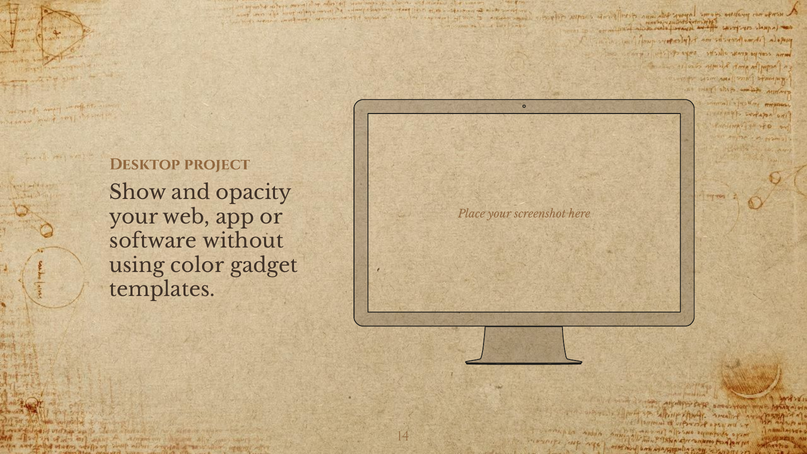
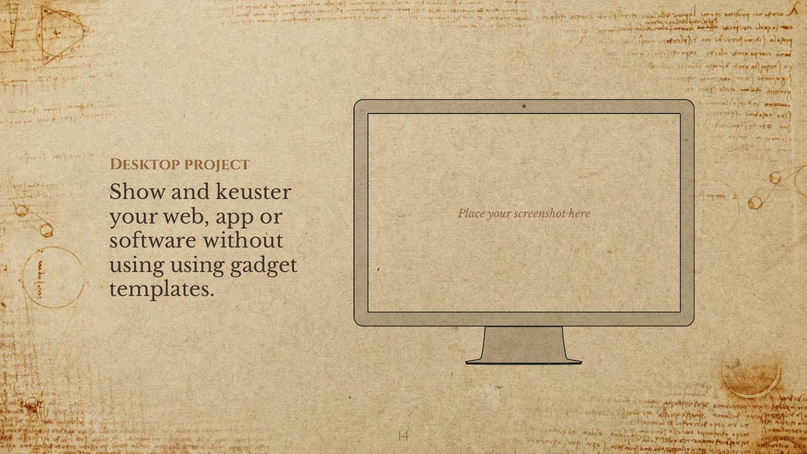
opacity: opacity -> keuster (254, 193)
using color: color -> using (197, 265)
